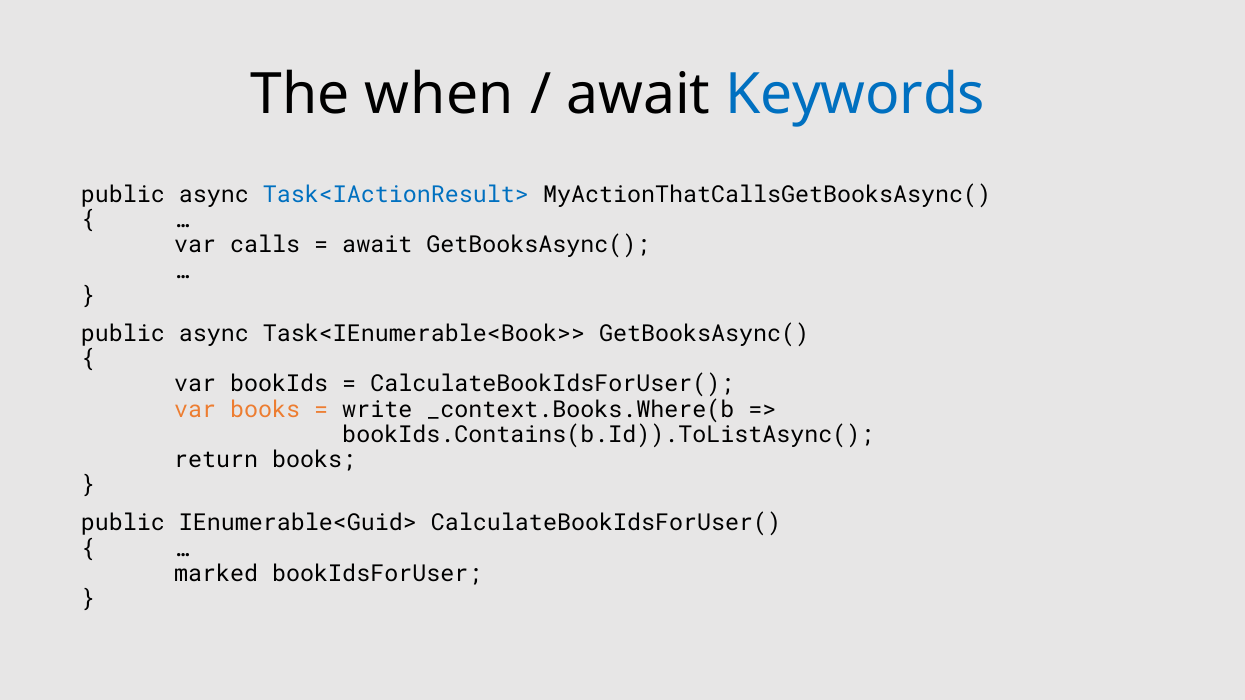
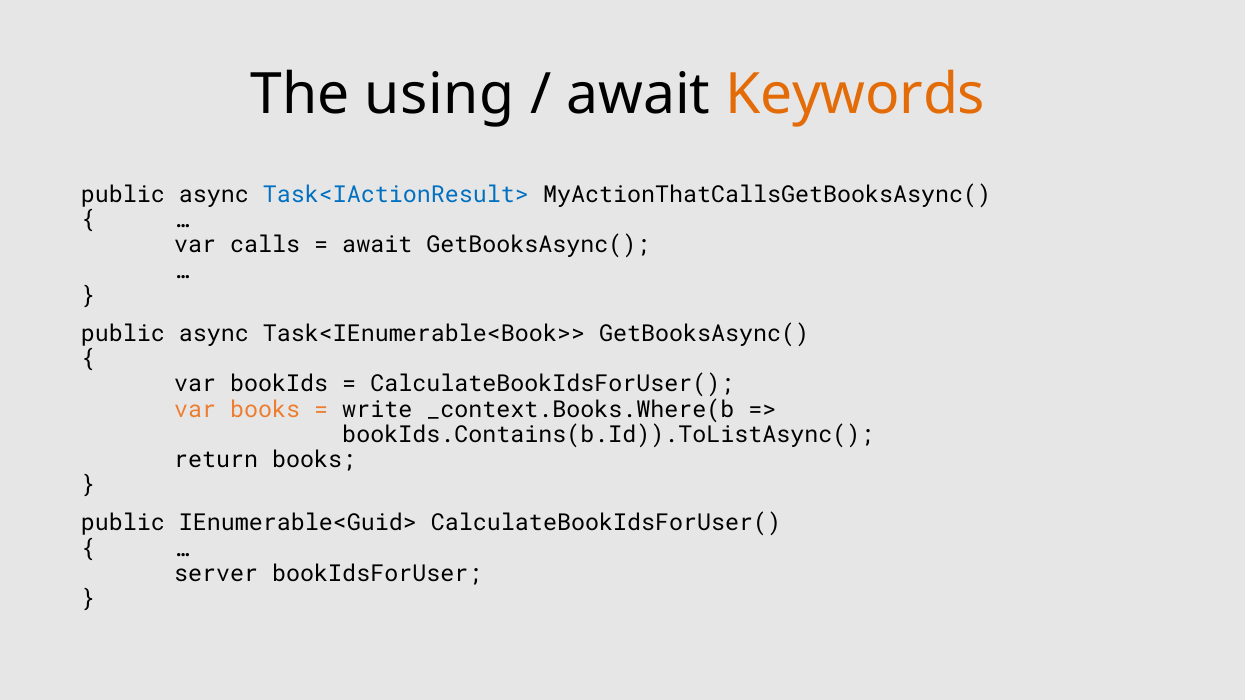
when: when -> using (440, 95)
Keywords colour: blue -> orange (855, 95)
marked: marked -> server (216, 574)
